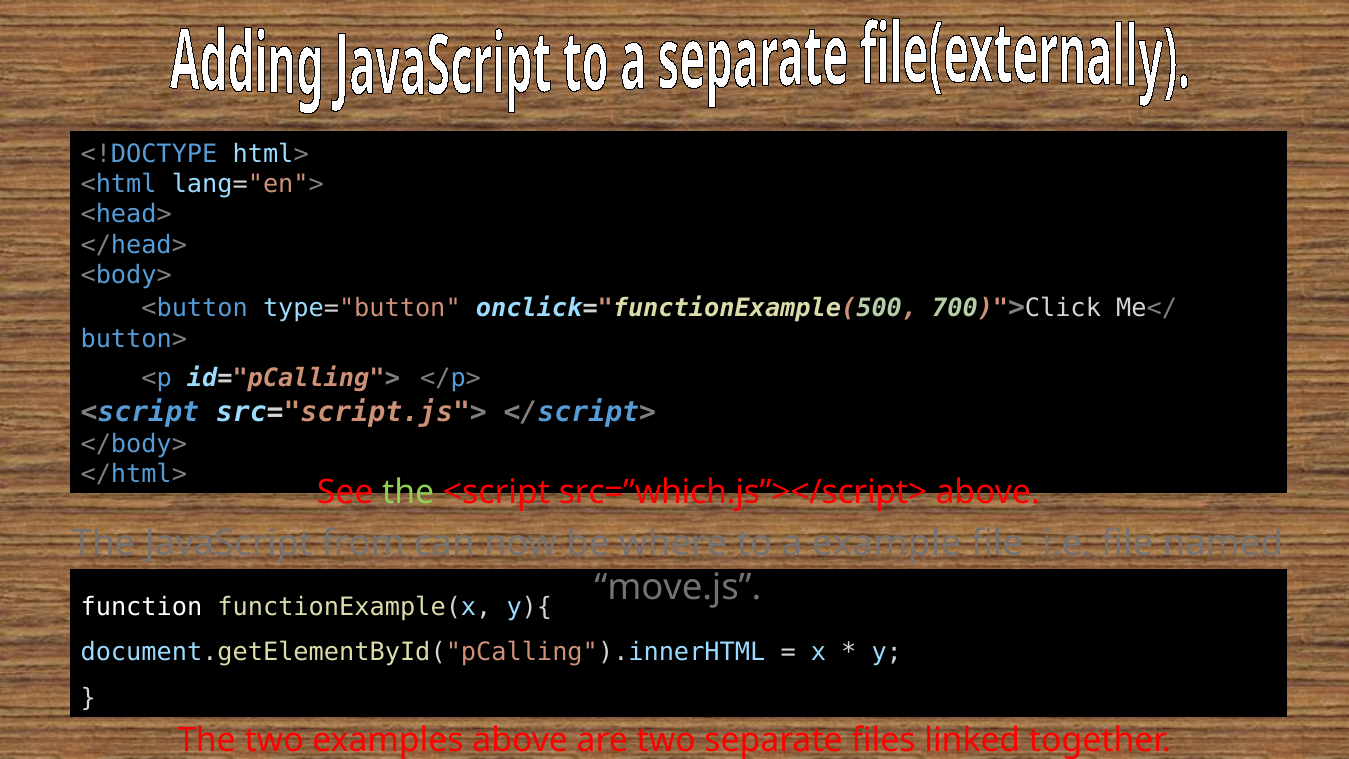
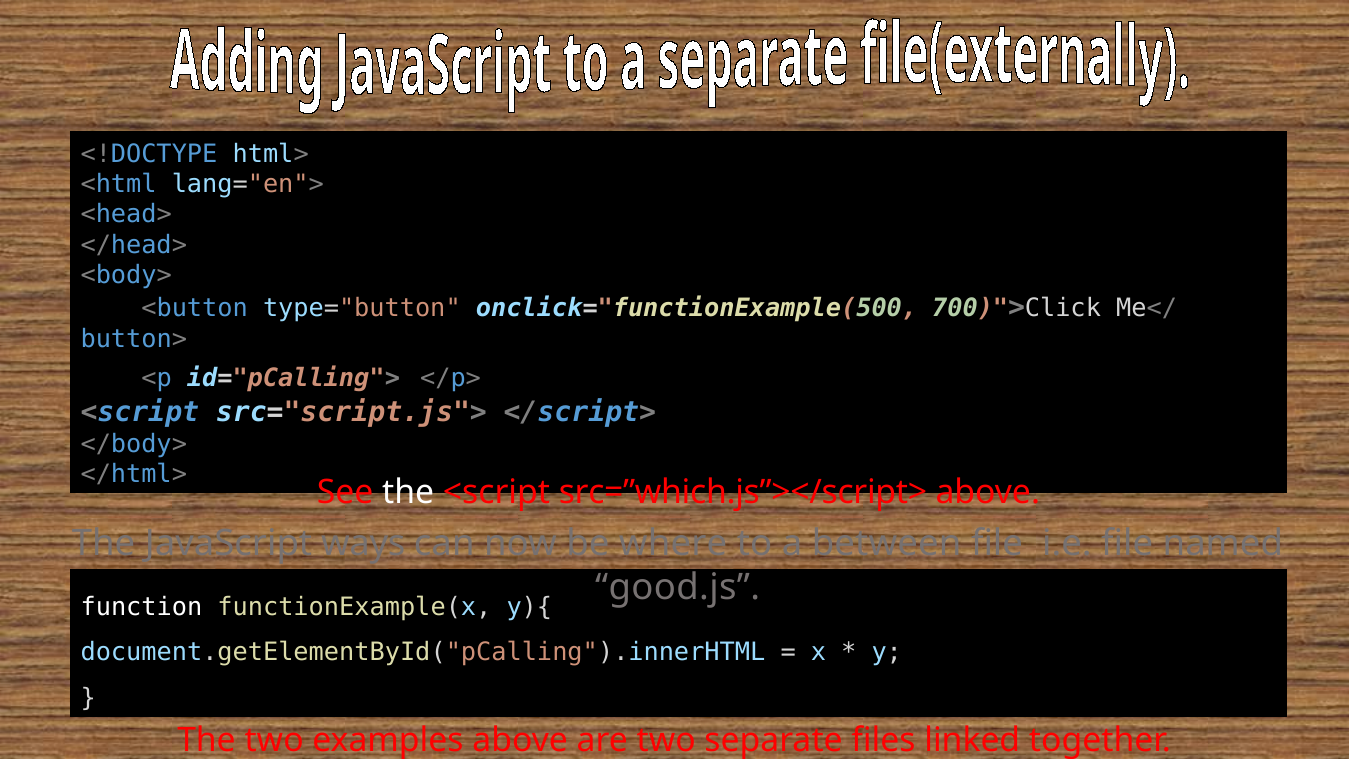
the colour: light green -> white (408, 492)
from: from -> ways (363, 543)
example: example -> between (887, 543)
move.js: move.js -> good.js (678, 587)
